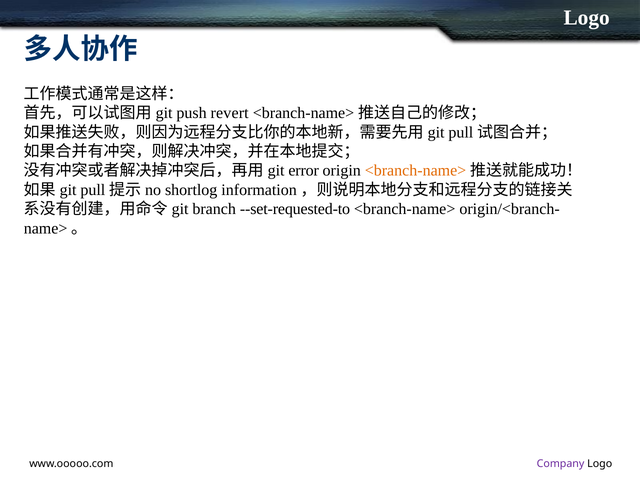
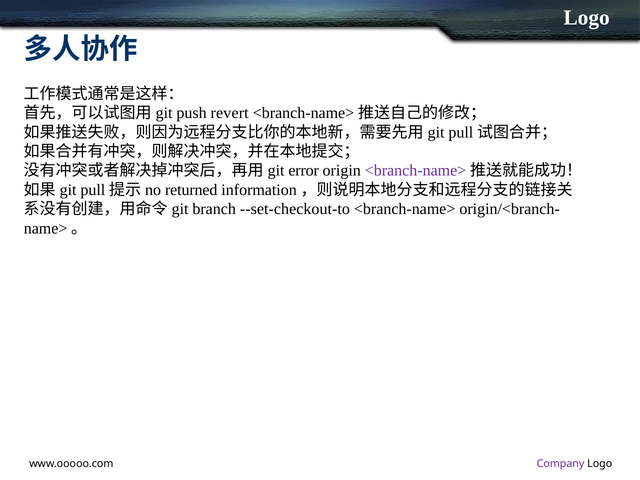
<branch-name> colour: orange -> purple (416, 171)
shortlog: shortlog -> returned (191, 190)
--set-requested-to: --set-requested-to -> --set-checkout-to (295, 209)
